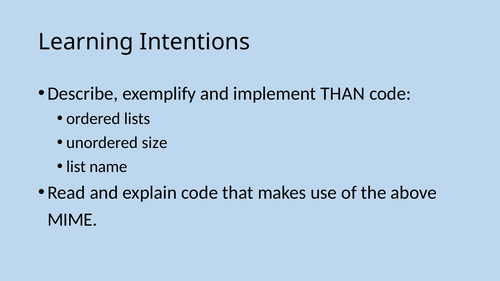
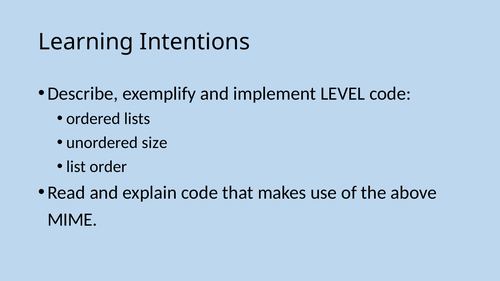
THAN: THAN -> LEVEL (343, 94)
name: name -> order (108, 167)
